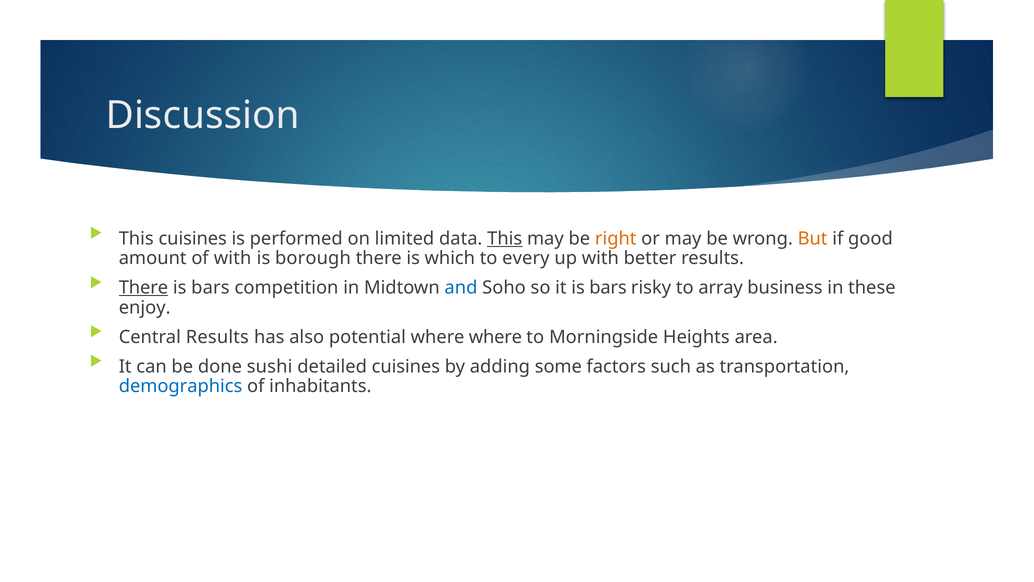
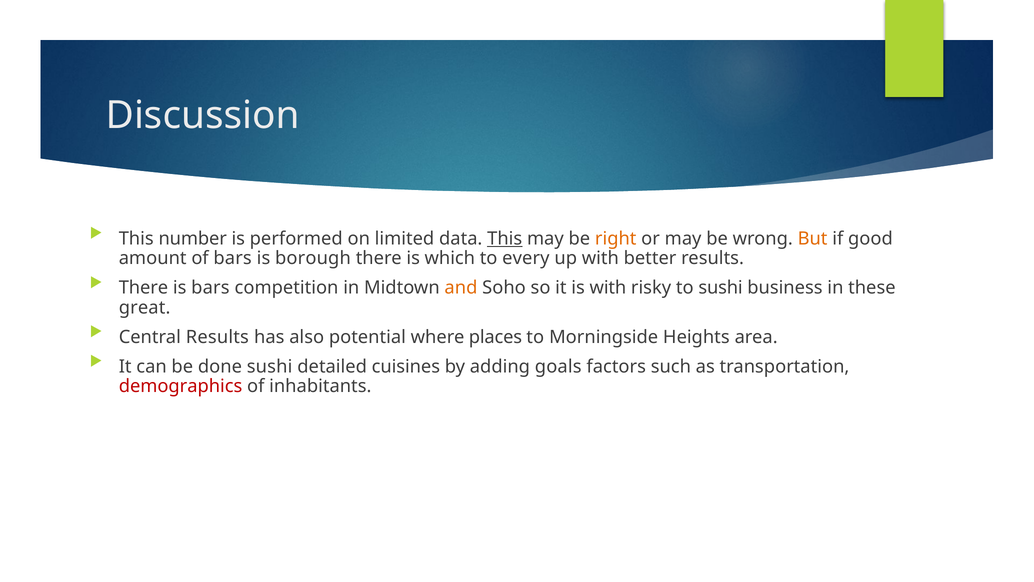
This cuisines: cuisines -> number (193, 238)
of with: with -> bars (233, 258)
There underline: present -> none (143, 288)
and colour: blue -> orange (461, 288)
it is bars: bars -> with (608, 288)
to array: array -> sushi (721, 288)
enjoy: enjoy -> great (145, 307)
where where: where -> places (495, 337)
some: some -> goals (558, 366)
demographics colour: blue -> red (181, 386)
